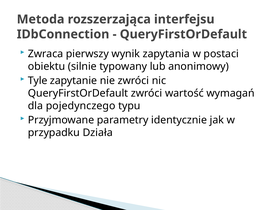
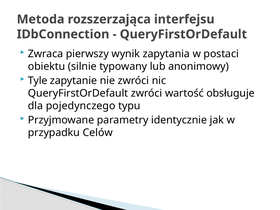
wymagań: wymagań -> obsługuje (231, 93)
Działa: Działa -> Celów (98, 133)
